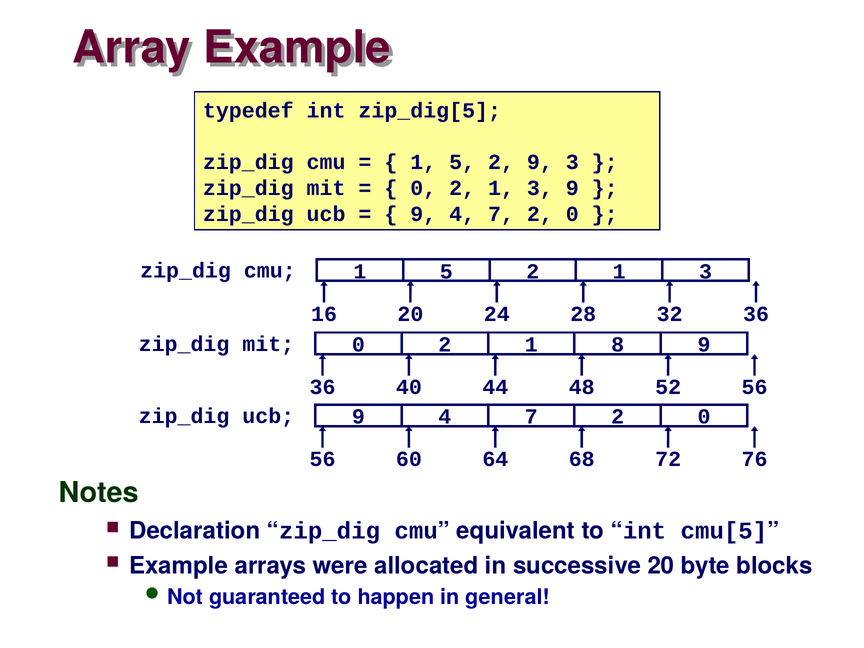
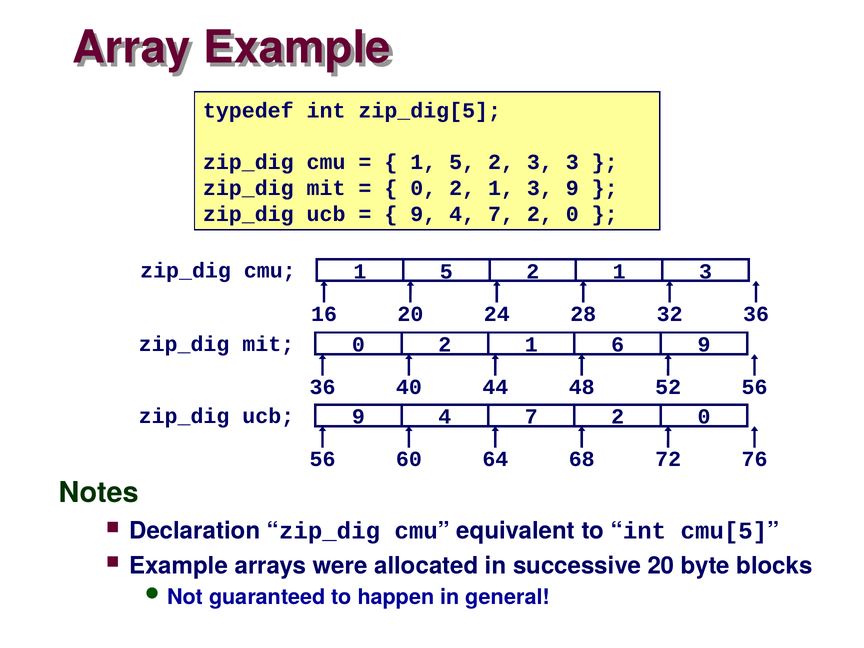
2 9: 9 -> 3 (540, 162)
8: 8 -> 6 (618, 345)
